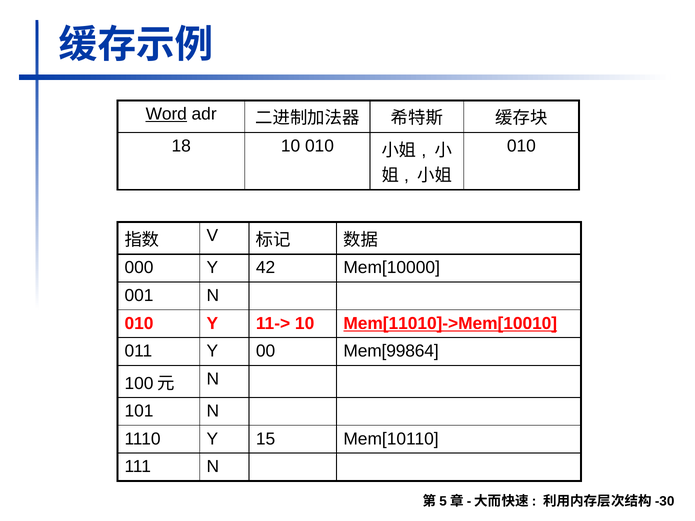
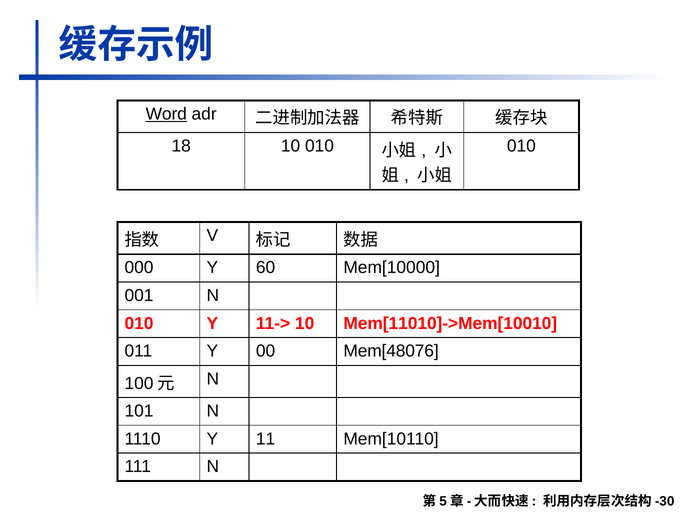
42: 42 -> 60 (266, 268)
Mem[11010]->Mem[10010 underline: present -> none (450, 323)
Mem[99864: Mem[99864 -> Mem[48076 (391, 351)
15: 15 -> 11 (266, 439)
